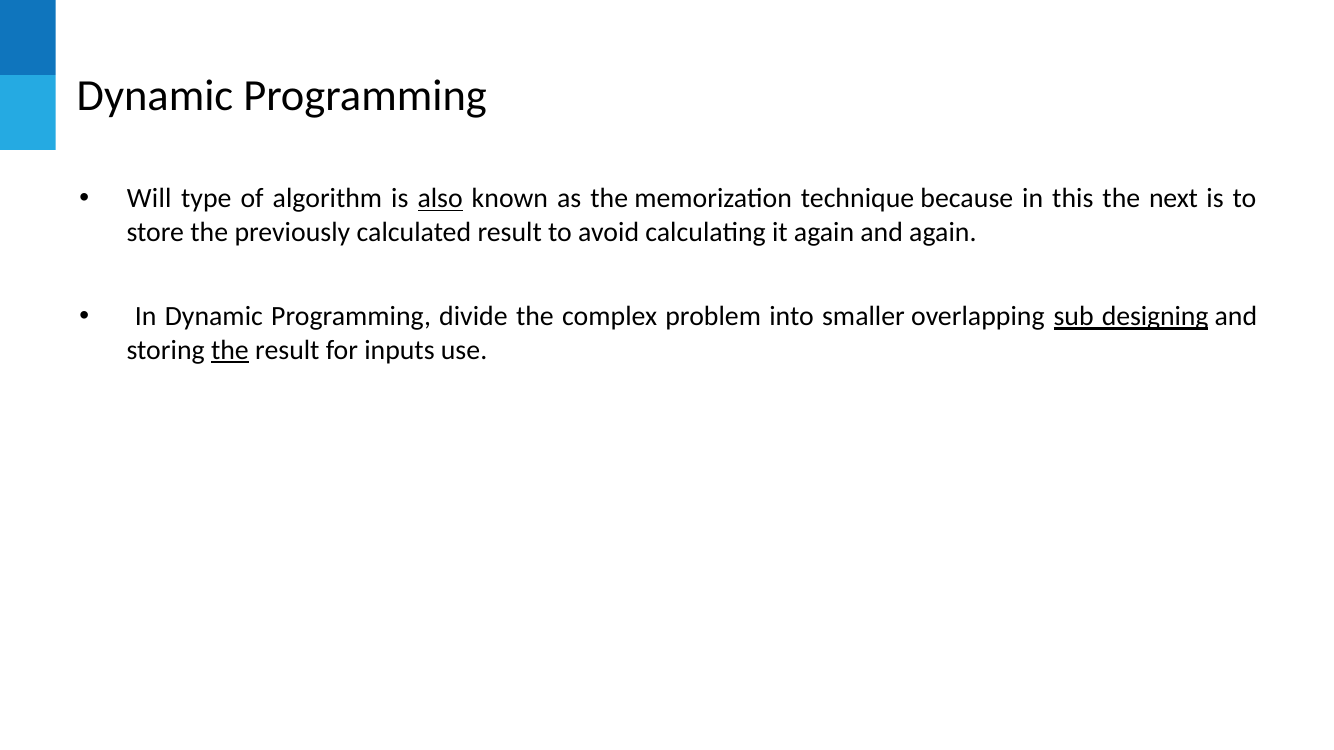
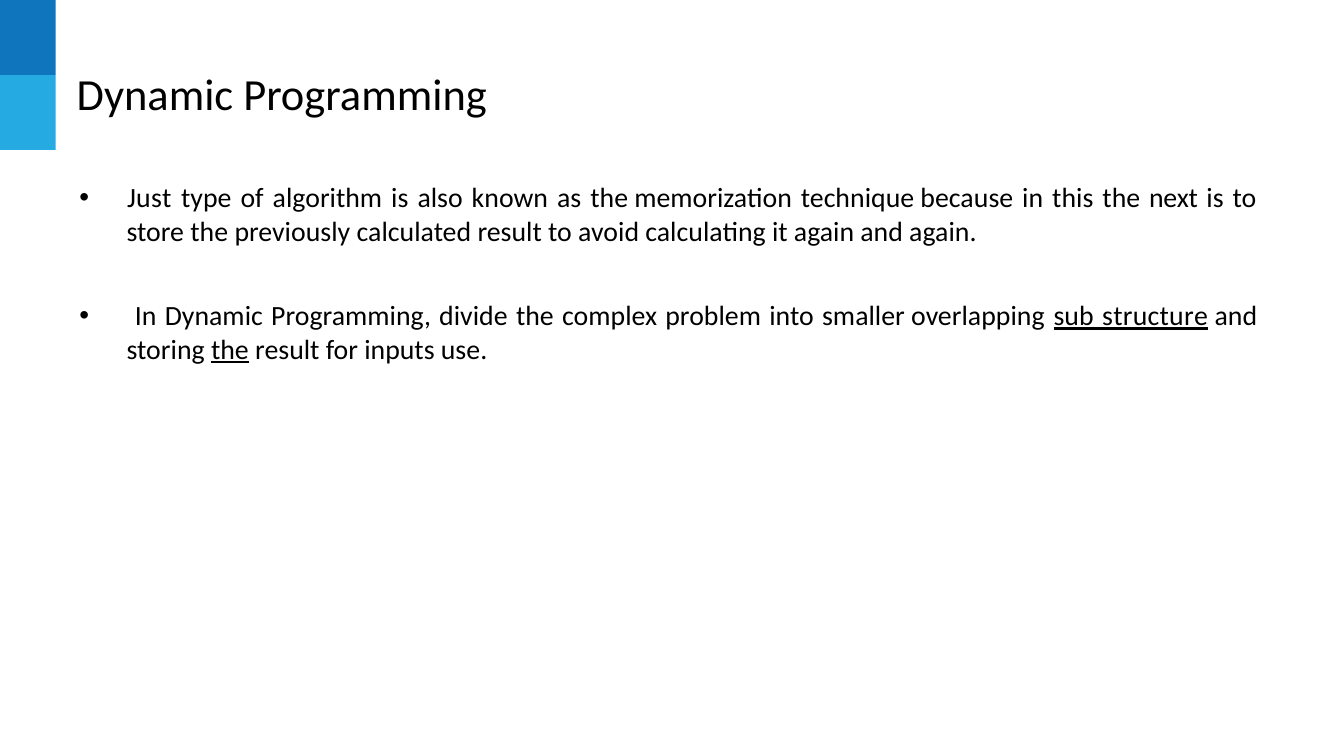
Will: Will -> Just (149, 199)
also underline: present -> none (440, 199)
designing: designing -> structure (1155, 317)
